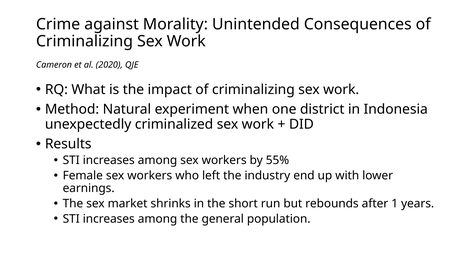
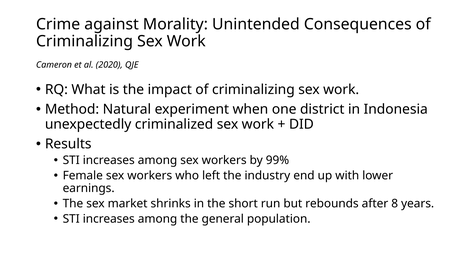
55%: 55% -> 99% (277, 160)
1: 1 -> 8 (395, 204)
